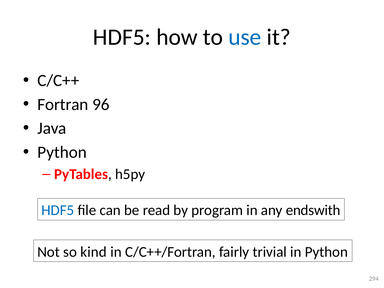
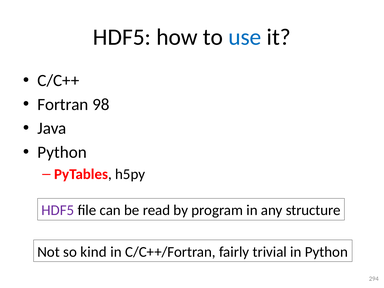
96: 96 -> 98 (101, 104)
HDF5 colour: blue -> purple (58, 210)
endswith: endswith -> structure (313, 210)
